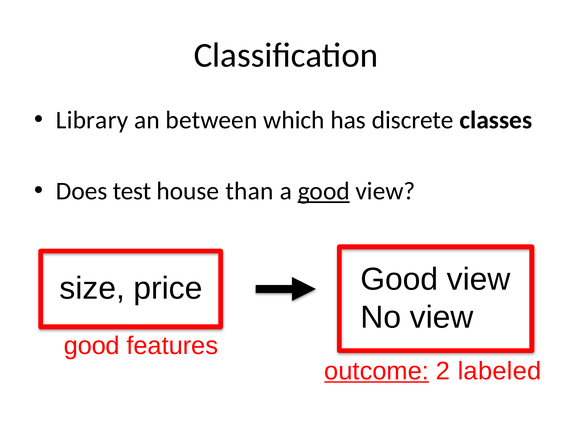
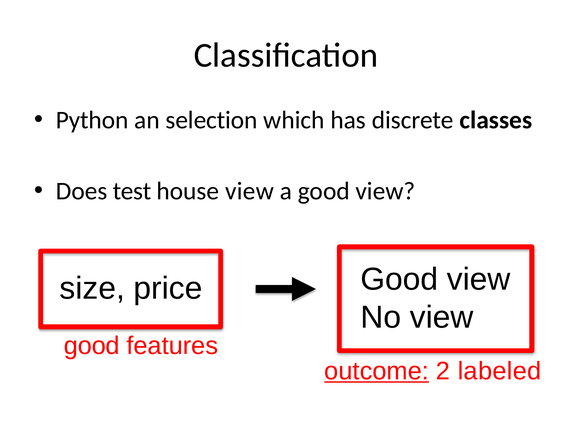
Library: Library -> Python (92, 120)
between: between -> selection (212, 120)
house than: than -> view (249, 191)
good underline: present -> none (324, 191)
